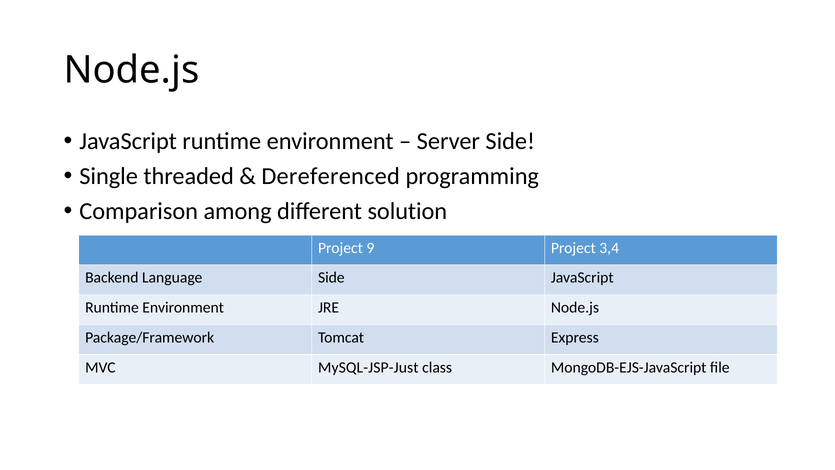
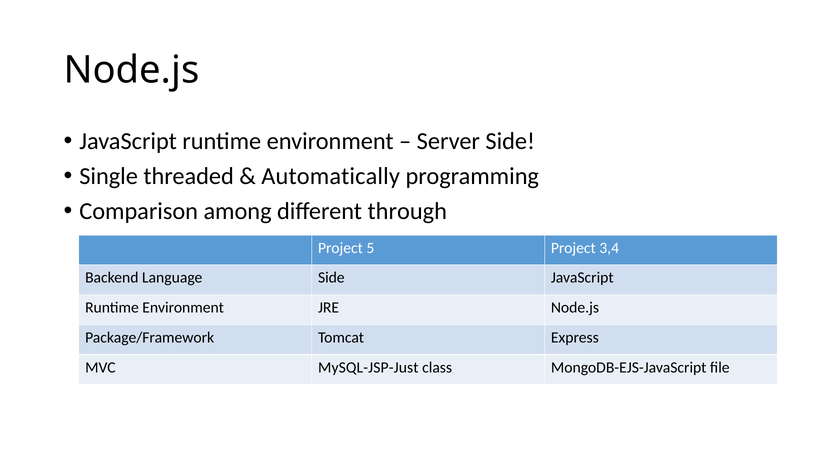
Dereferenced: Dereferenced -> Automatically (331, 176)
solution: solution -> through (407, 211)
9: 9 -> 5 (370, 248)
